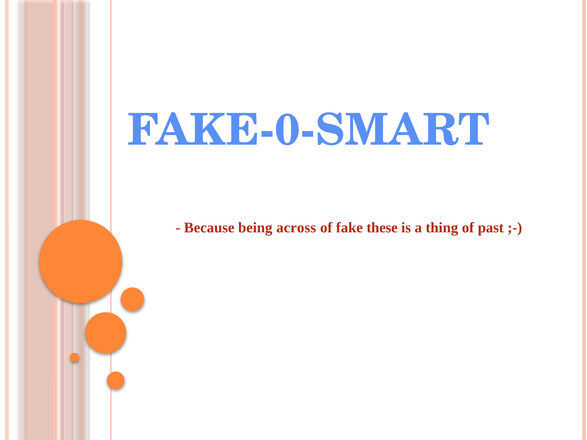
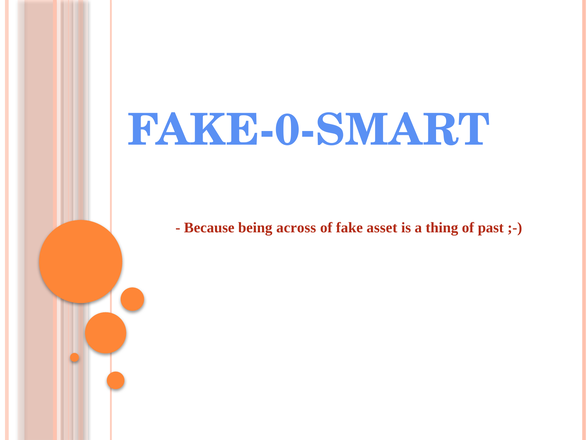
these: these -> asset (382, 228)
